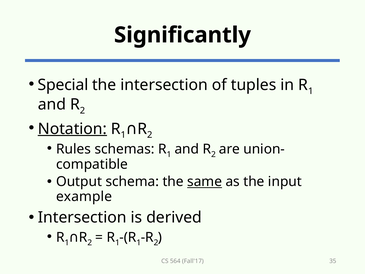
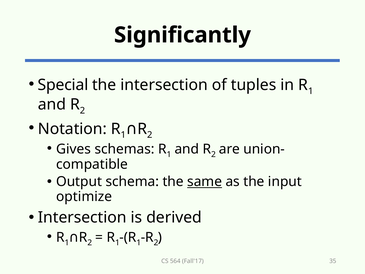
Notation underline: present -> none (72, 129)
Rules: Rules -> Gives (74, 149)
example: example -> optimize (84, 196)
